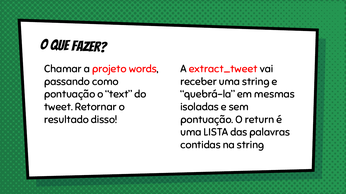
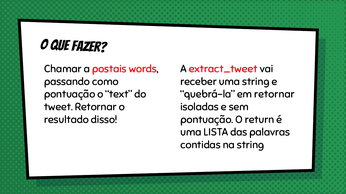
projeto: projeto -> postais (109, 69)
em mesmas: mesmas -> retornar (274, 95)
